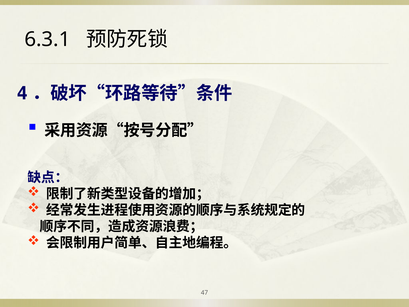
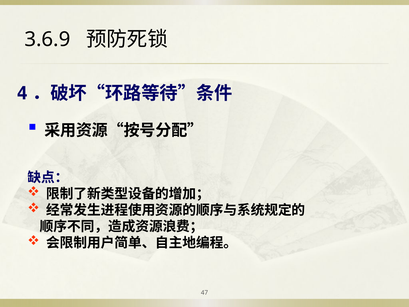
6.3.1: 6.3.1 -> 3.6.9 (47, 39)
